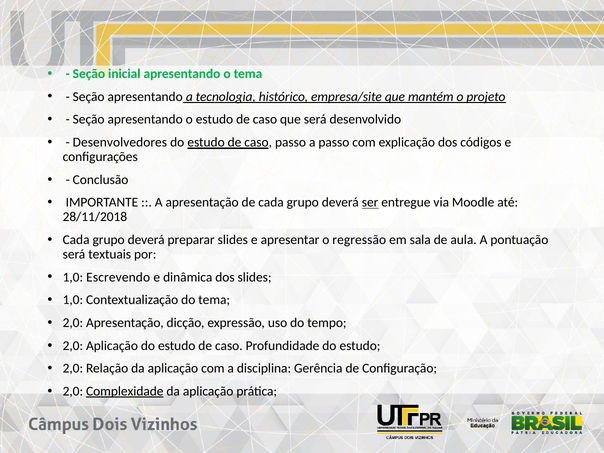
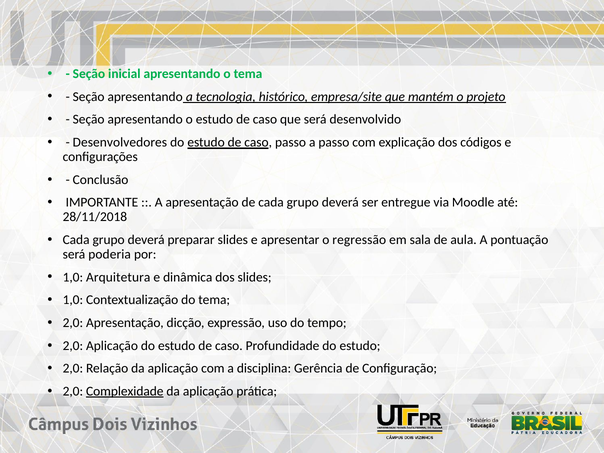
ser underline: present -> none (370, 203)
textuais: textuais -> poderia (110, 254)
Escrevendo: Escrevendo -> Arquitetura (118, 277)
